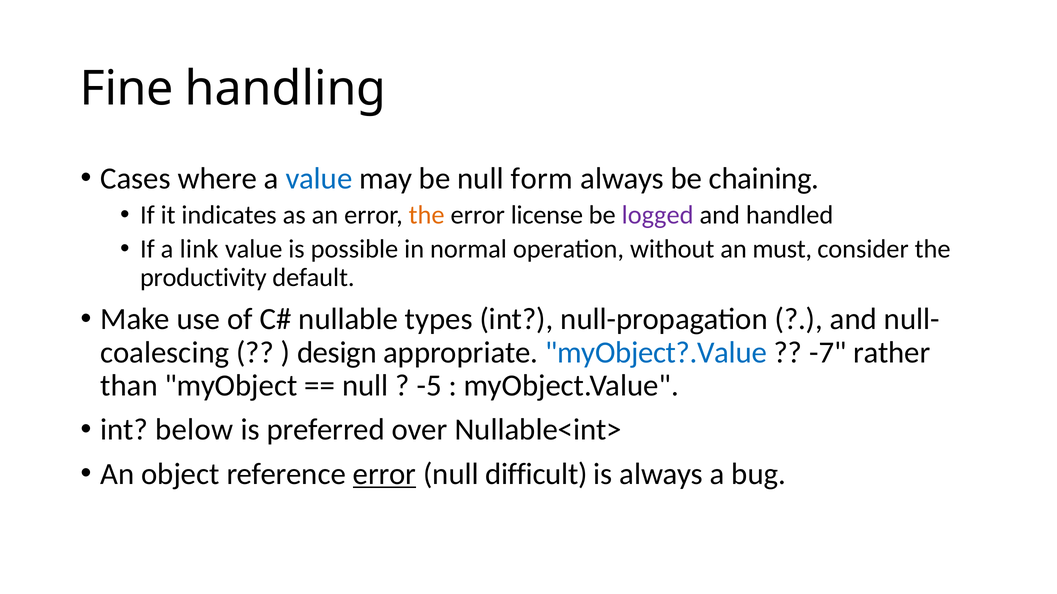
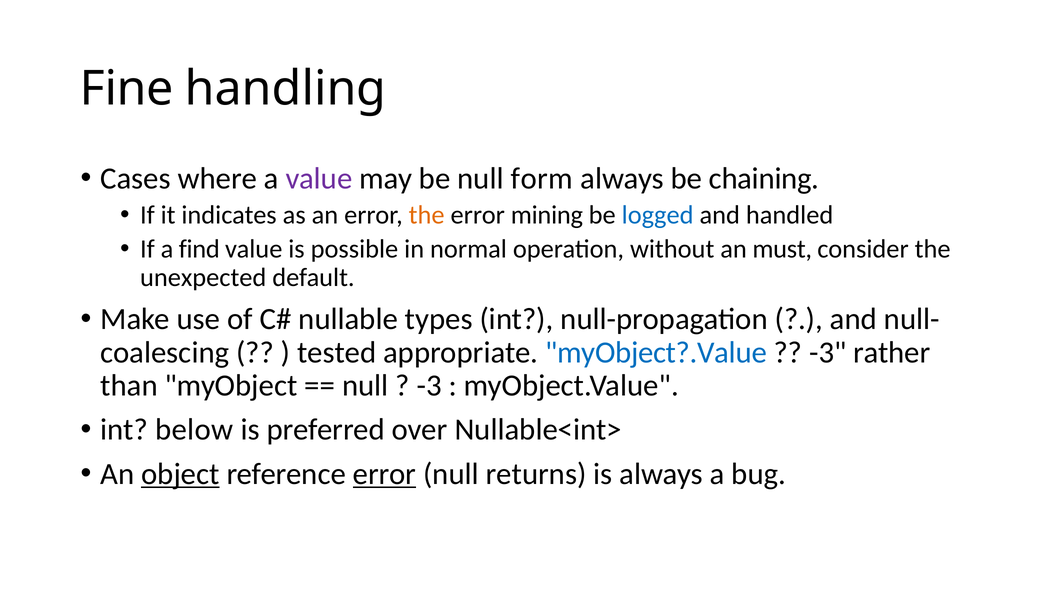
value colour: blue -> purple (319, 179)
license: license -> mining (547, 215)
logged colour: purple -> blue (658, 215)
link: link -> find (199, 249)
productivity: productivity -> unexpected (203, 278)
design: design -> tested (337, 353)
-7: -7 -> -3 (828, 353)
-5: -5 -> -3 (429, 386)
object underline: none -> present (180, 474)
difficult: difficult -> returns (536, 474)
